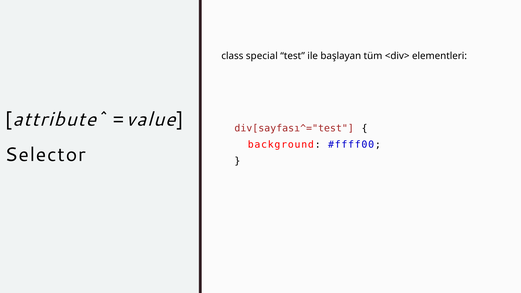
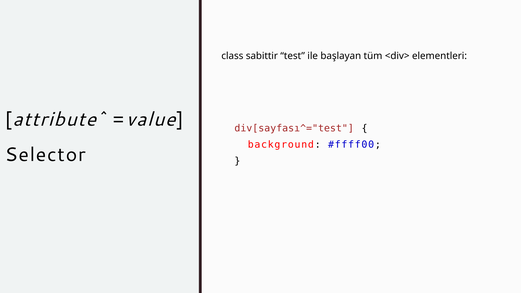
special: special -> sabittir (262, 56)
